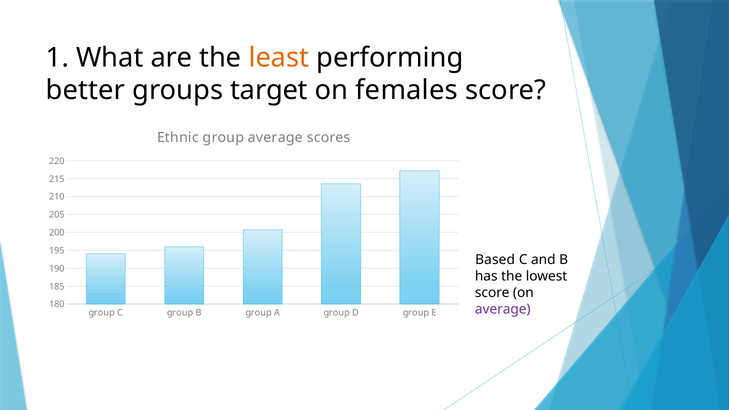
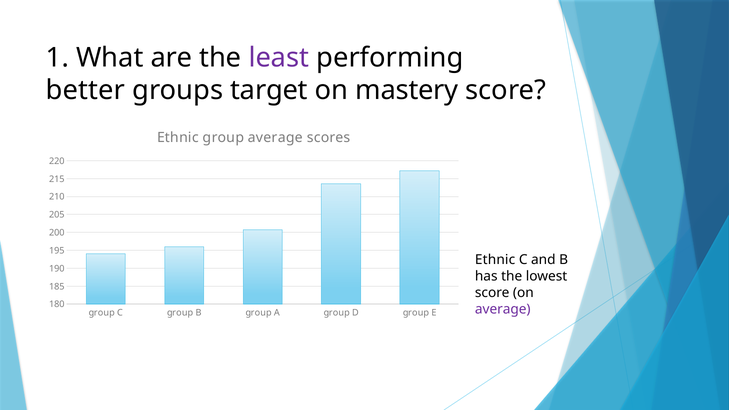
least colour: orange -> purple (279, 57)
females: females -> mastery (407, 90)
Based: Based -> Ethnic (495, 260)
